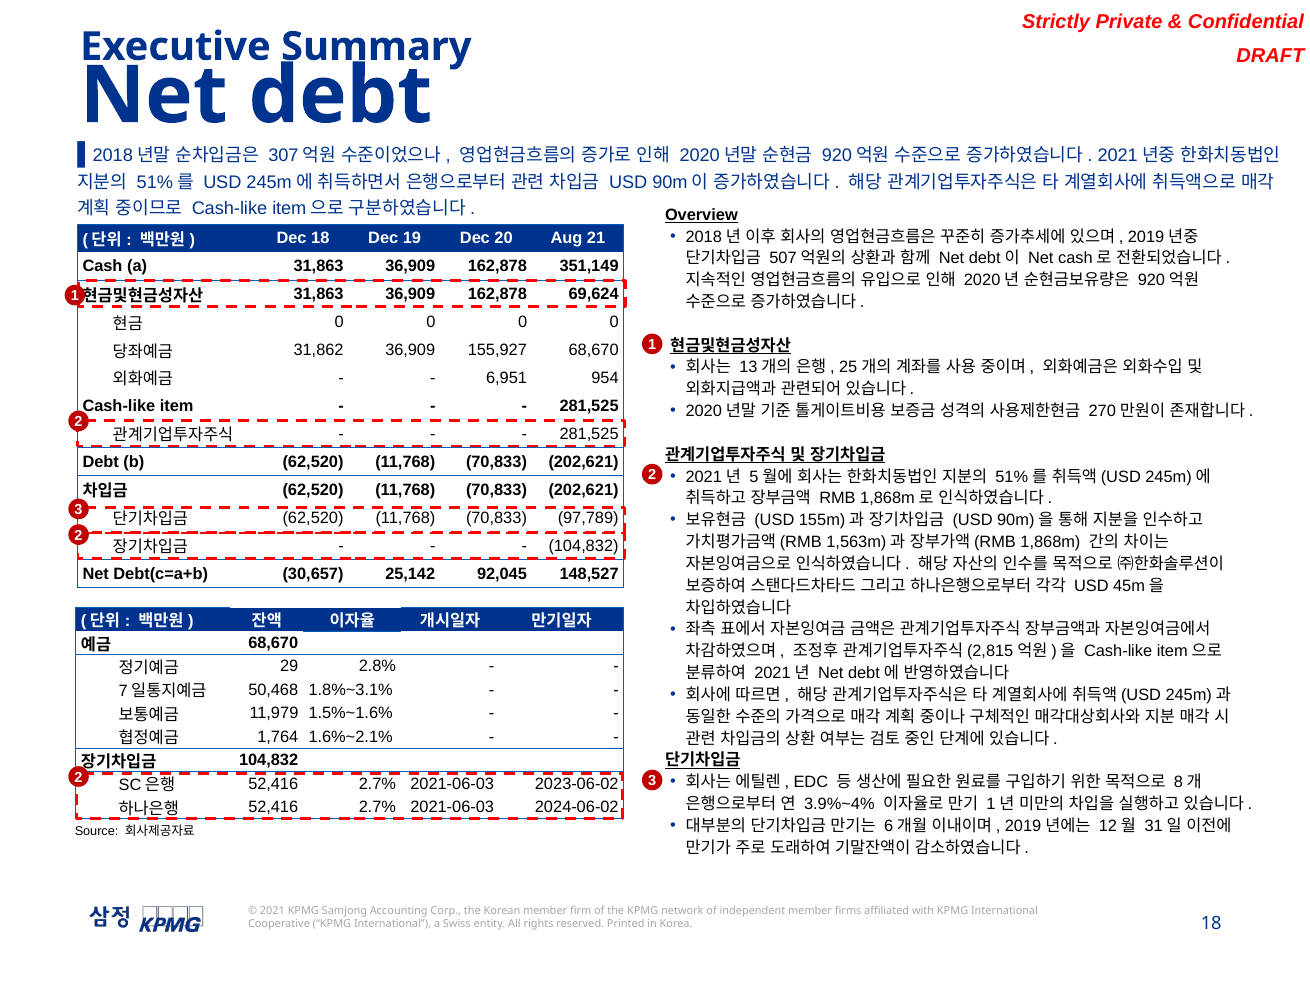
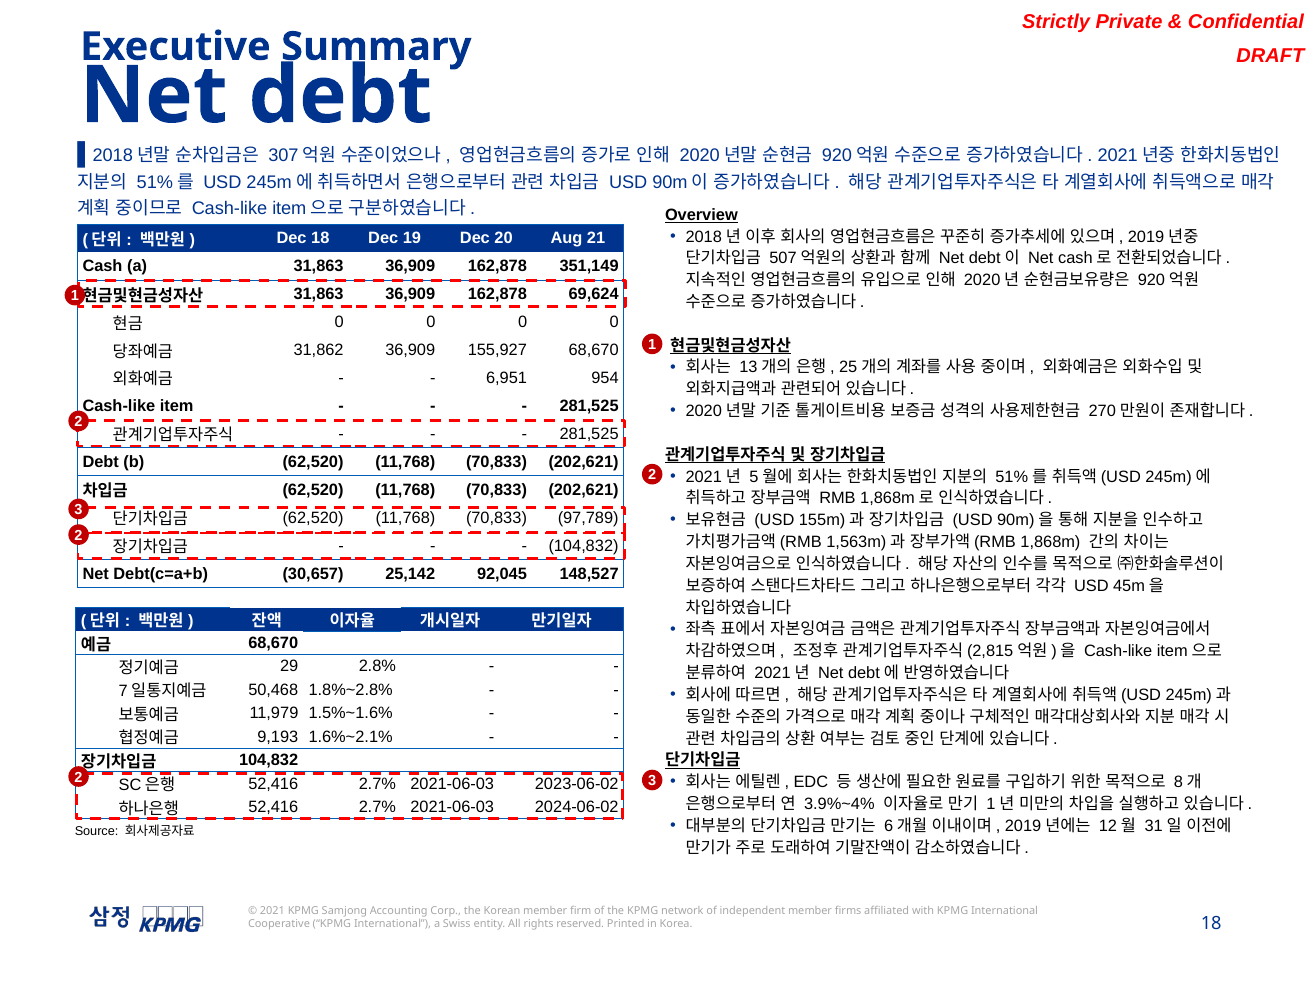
1.8%~3.1%: 1.8%~3.1% -> 1.8%~2.8% (351, 690)
1,764: 1,764 -> 9,193 (278, 736)
